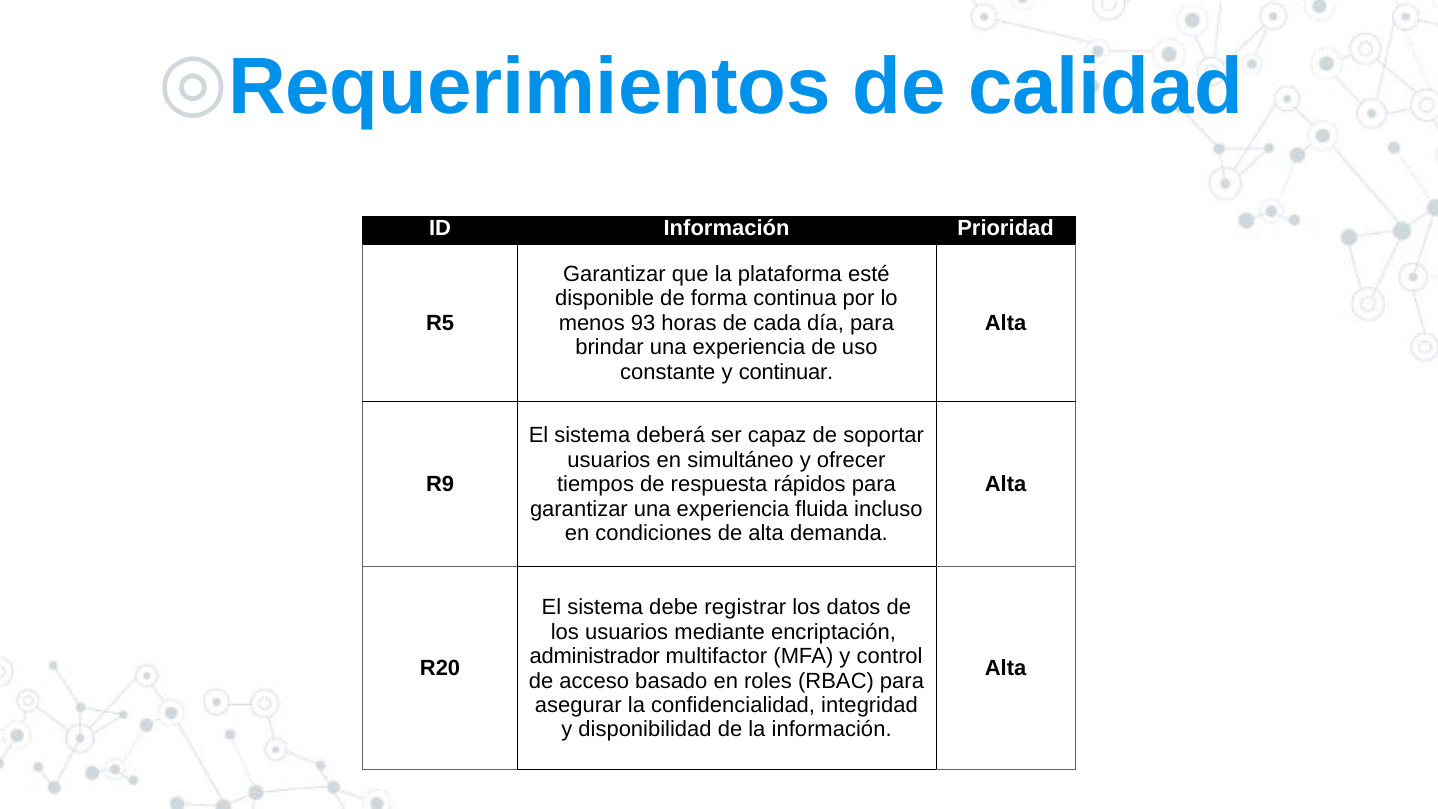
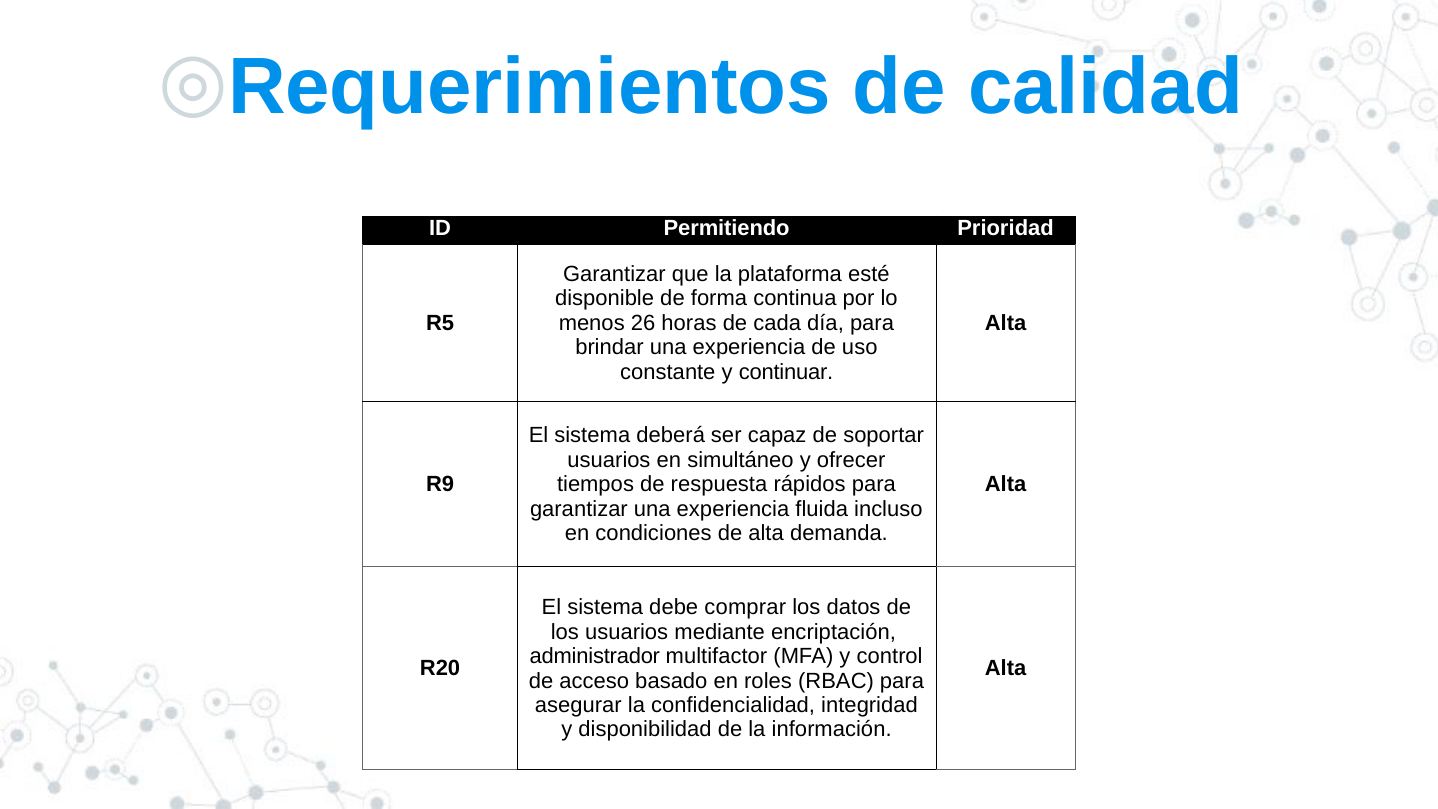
ID Información: Información -> Permitiendo (727, 229)
93: 93 -> 26 (643, 323)
registrar: registrar -> comprar (745, 607)
